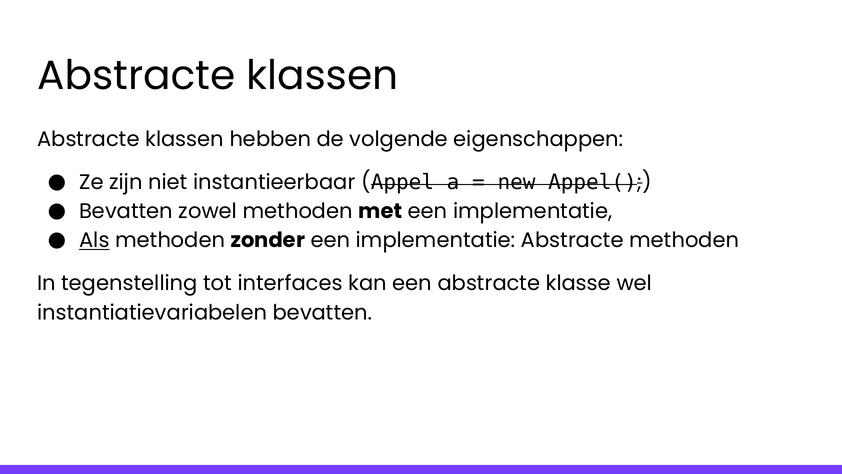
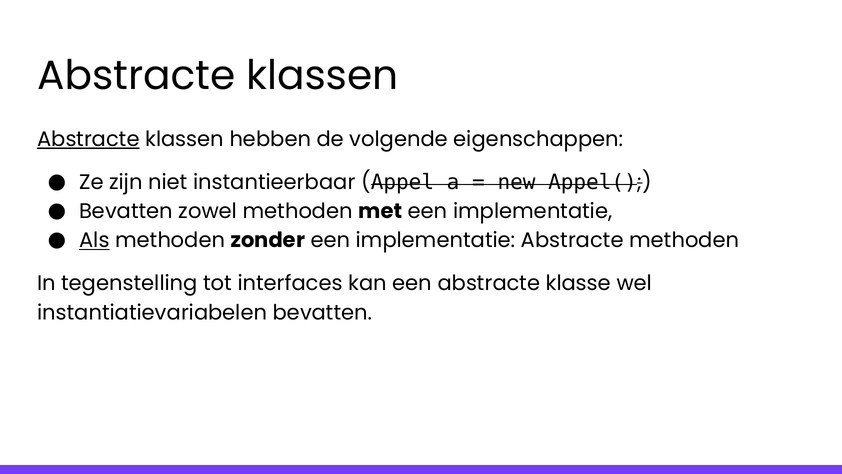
Abstracte underline: none -> present (88, 139)
